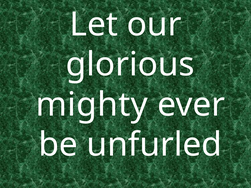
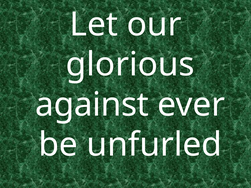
mighty: mighty -> against (92, 105)
